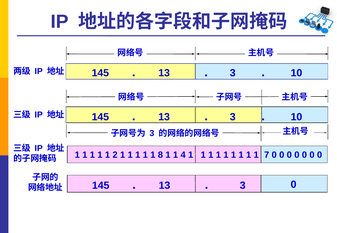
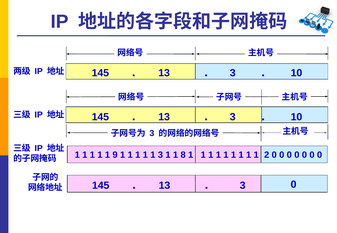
2: 2 -> 9 (115, 155)
1 8: 8 -> 3 (160, 155)
4: 4 -> 8 (183, 155)
7: 7 -> 2 (267, 155)
